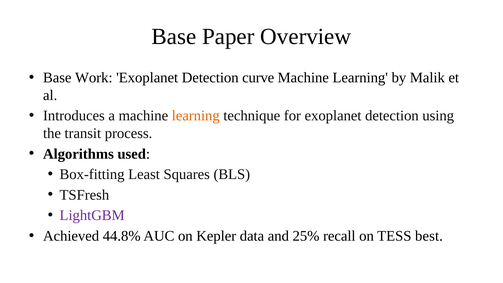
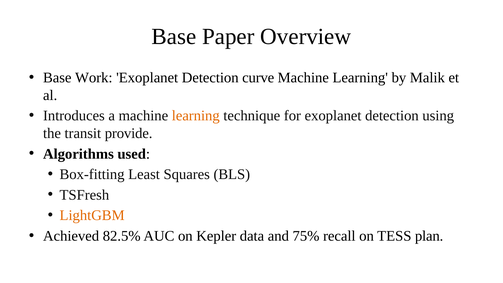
process: process -> provide (129, 133)
LightGBM colour: purple -> orange (92, 215)
44.8%: 44.8% -> 82.5% (122, 236)
25%: 25% -> 75% (306, 236)
best: best -> plan (429, 236)
